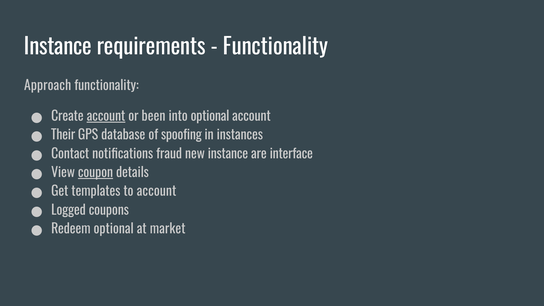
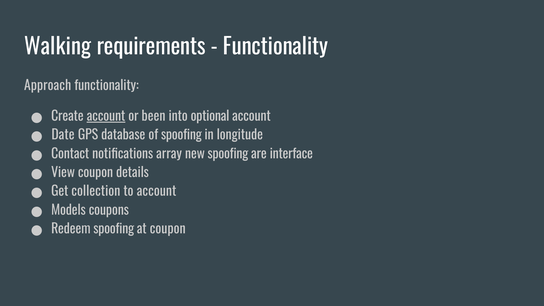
Instance: Instance -> Walking (58, 47)
Their: Their -> Date (63, 135)
instances: instances -> longitude (240, 135)
fraud: fraud -> array (169, 154)
new instance: instance -> spoofing (228, 154)
coupon underline: present -> none (95, 173)
templates: templates -> collection (96, 191)
Logged: Logged -> Models (68, 210)
Redeem optional: optional -> spoofing (114, 229)
at market: market -> coupon (168, 229)
